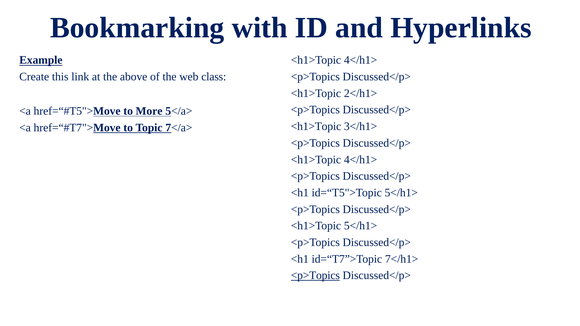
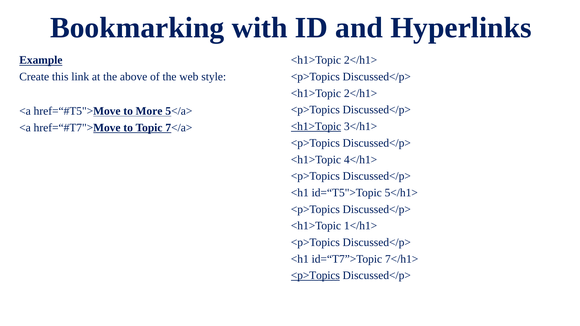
4</h1>: 4</h1> -> 2</h1> (361, 60)
class: class -> style (214, 77)
<h1>Topic underline: none -> present (316, 127)
<h1>Topic 5</h1>: 5</h1> -> 1</h1> (361, 226)
